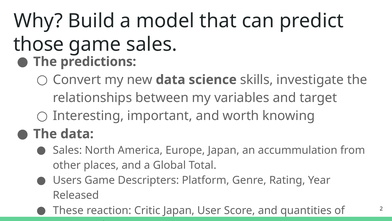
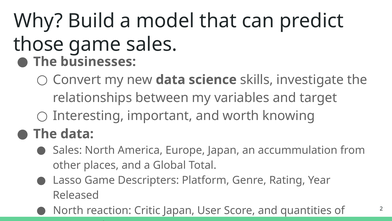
predictions: predictions -> businesses (98, 62)
Users: Users -> Lasso (67, 180)
These: These -> North (68, 210)
